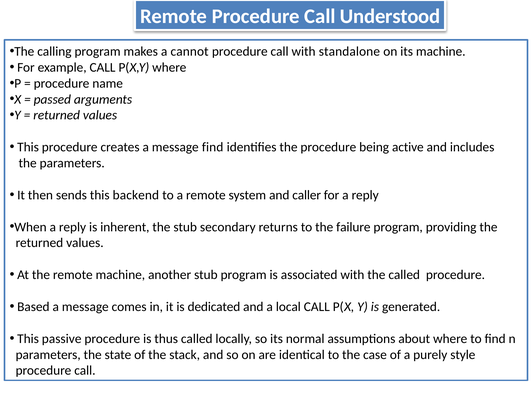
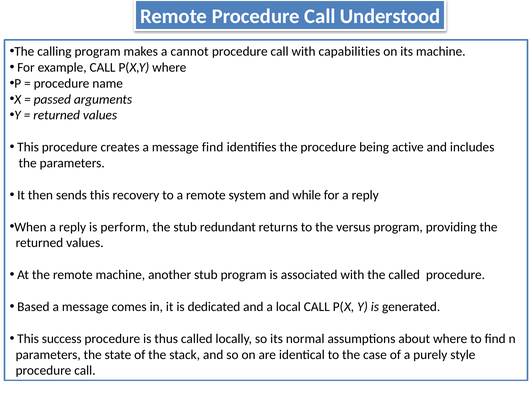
standalone: standalone -> capabilities (349, 51)
backend: backend -> recovery (136, 195)
caller: caller -> while (307, 195)
inherent: inherent -> perform (125, 227)
secondary: secondary -> redundant (228, 227)
failure: failure -> versus (353, 227)
passive: passive -> success (62, 339)
